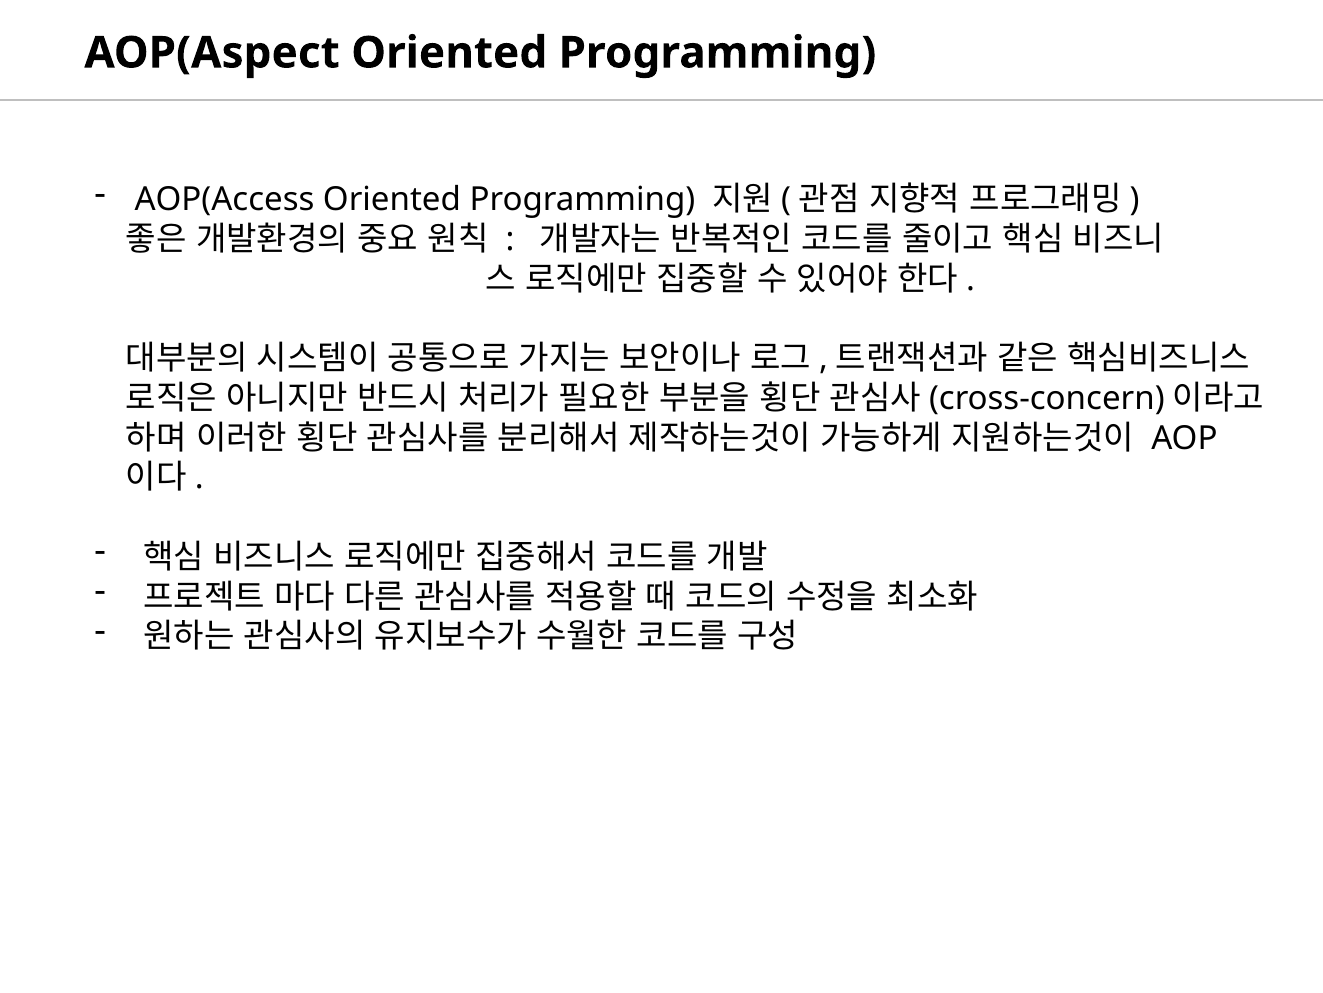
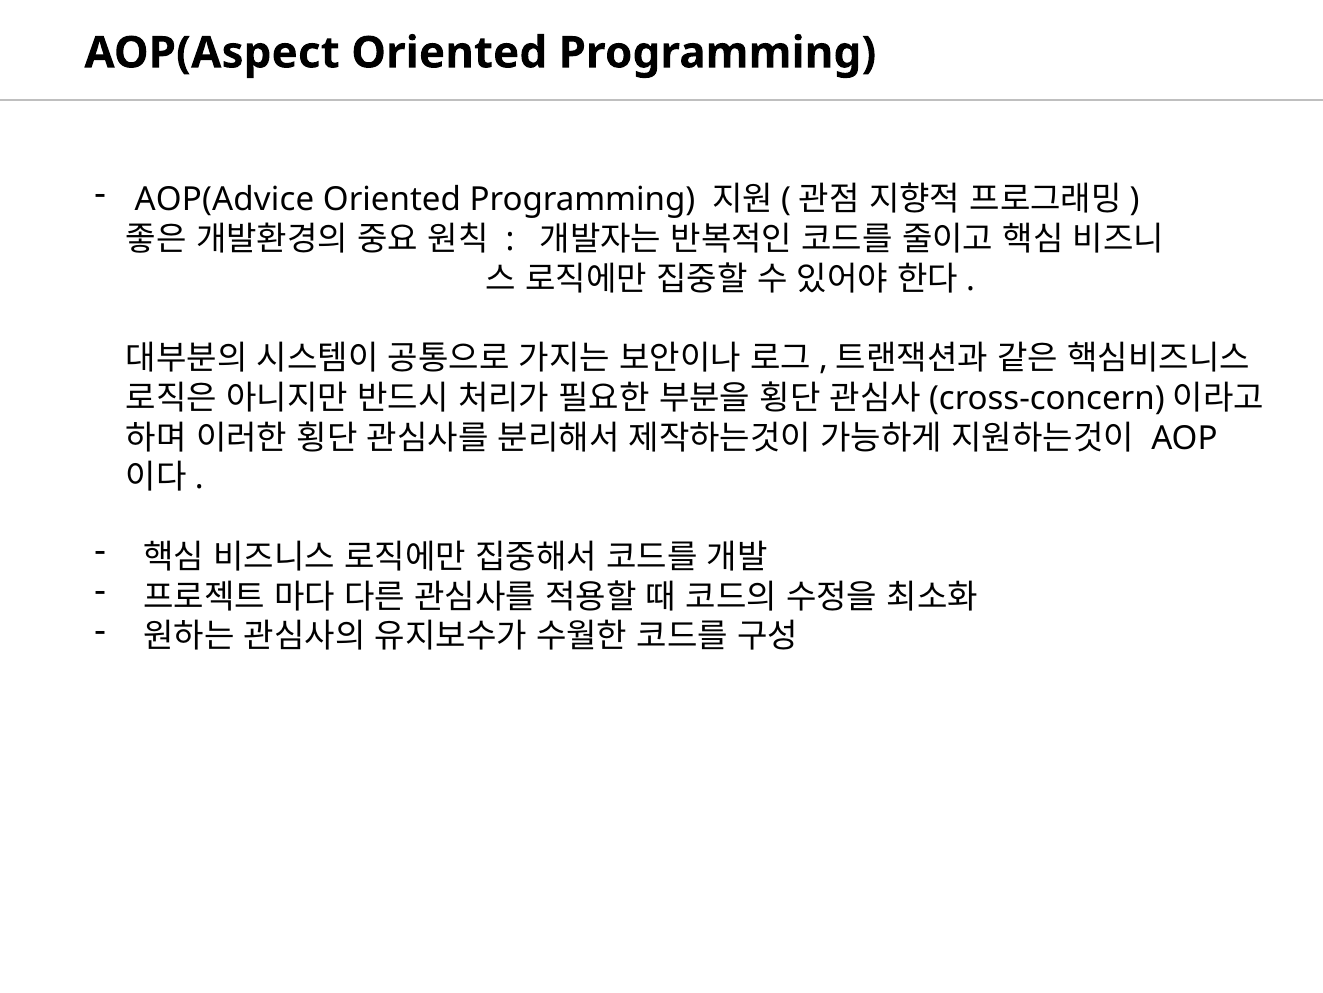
AOP(Access: AOP(Access -> AOP(Advice (224, 200)
